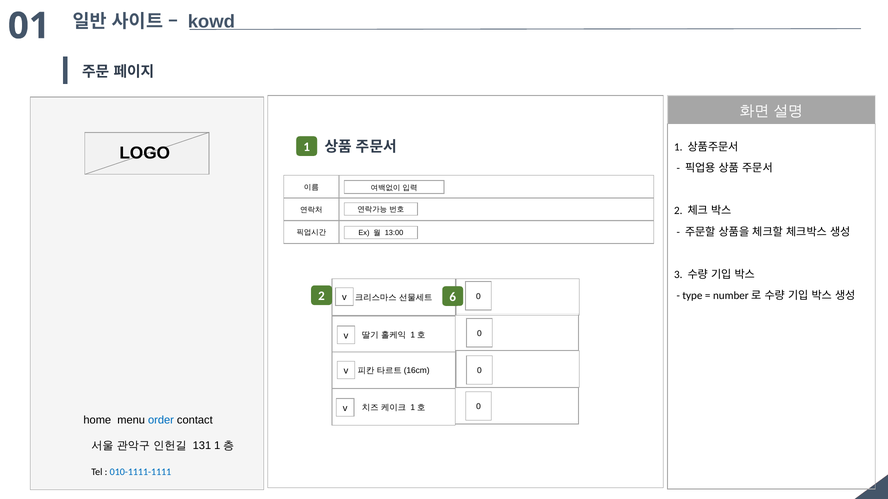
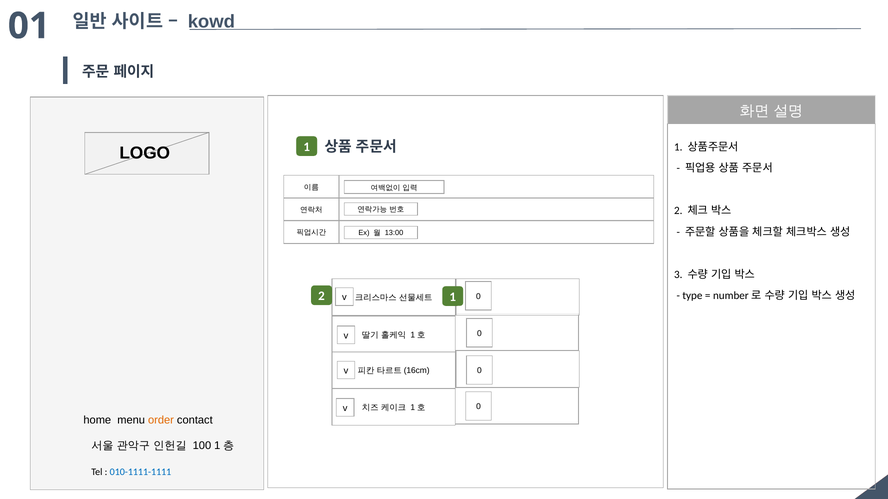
2 6: 6 -> 1 (453, 297)
order colour: blue -> orange (161, 421)
131: 131 -> 100 (202, 446)
